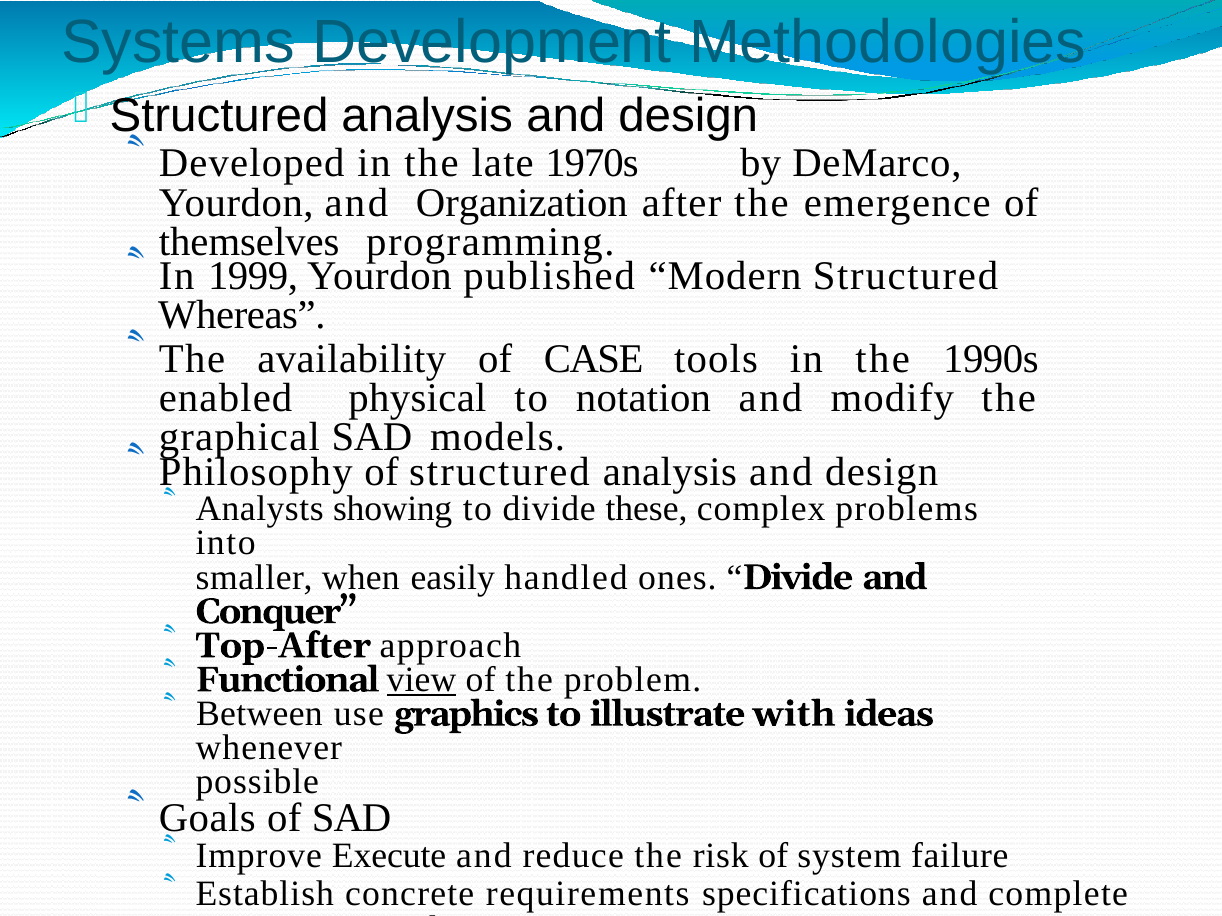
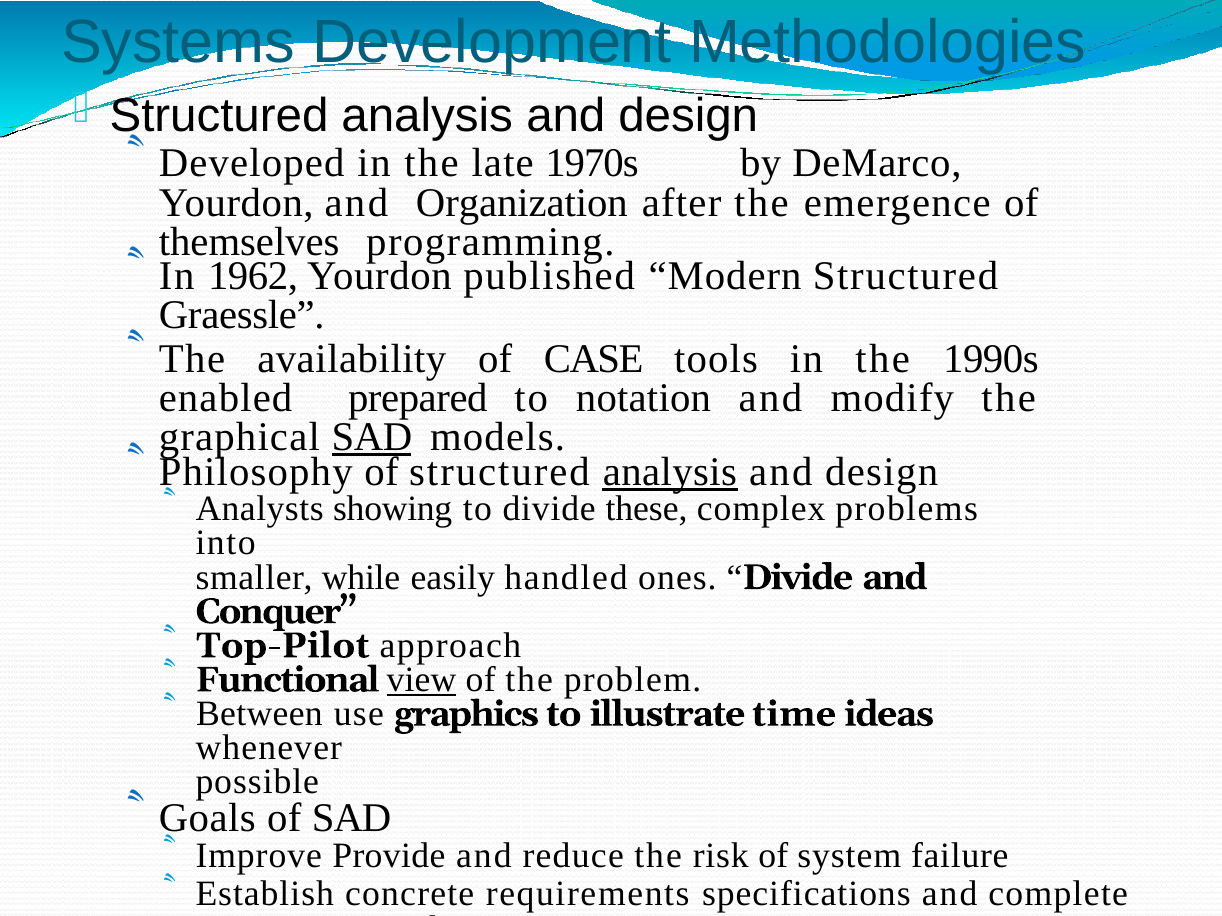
1999: 1999 -> 1962 (253, 276)
Whereas: Whereas -> Graessle (242, 315)
physical: physical -> prepared (418, 398)
SAD underline: none -> present (372, 437)
analysis underline: none -> present (670, 472)
when: when -> while (361, 578)
Top-After: Top-After -> Top-Pilot (283, 646)
with: with -> time (794, 714)
Execute: Execute -> Provide (389, 856)
